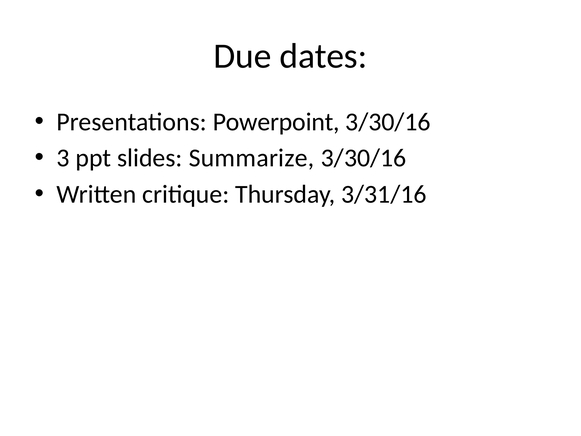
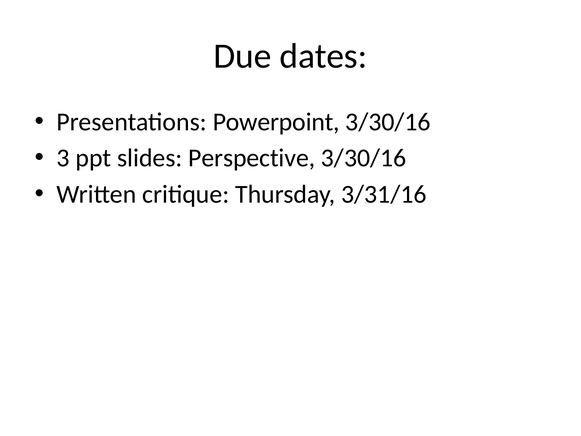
Summarize: Summarize -> Perspective (252, 158)
